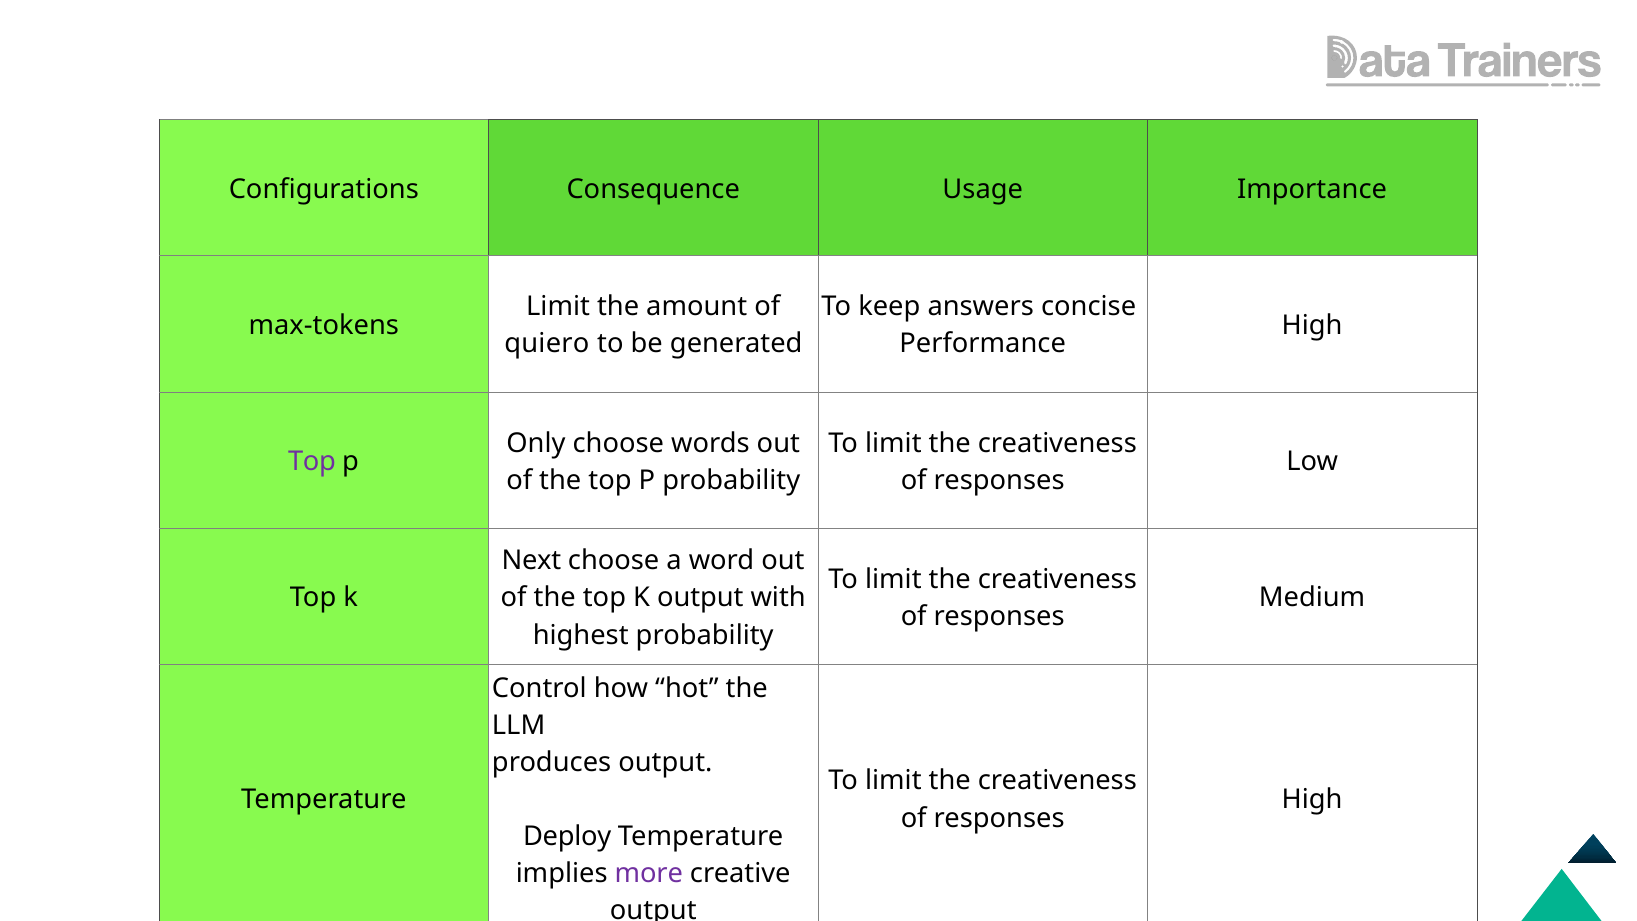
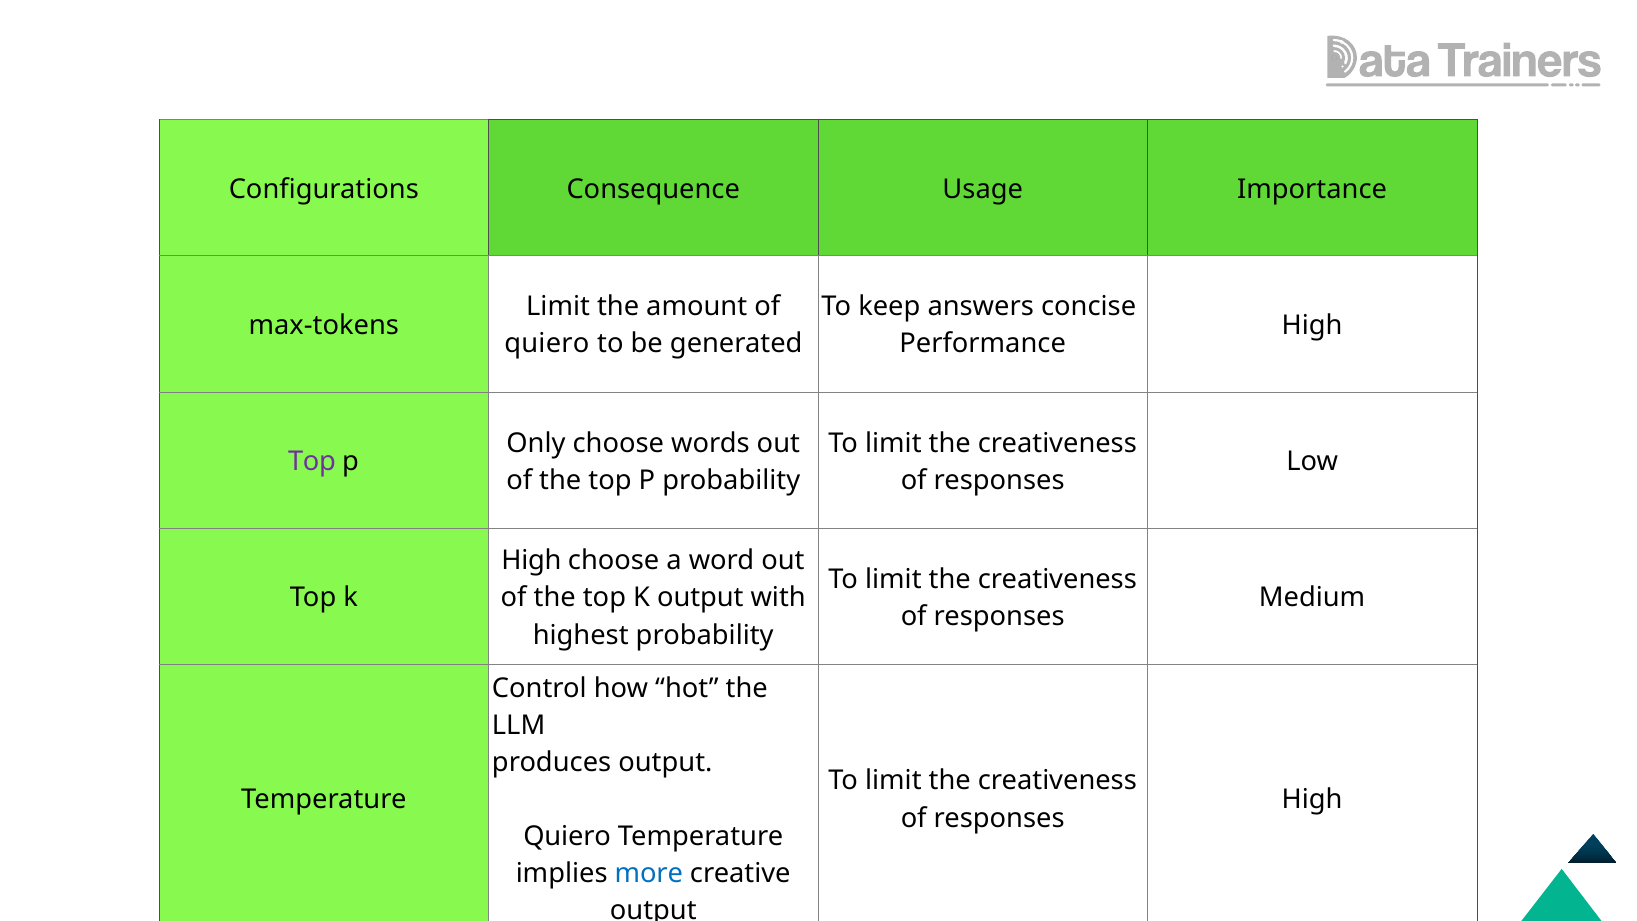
Next: Next -> High (531, 561)
Deploy: Deploy -> Quiero (567, 836)
more colour: purple -> blue (649, 874)
